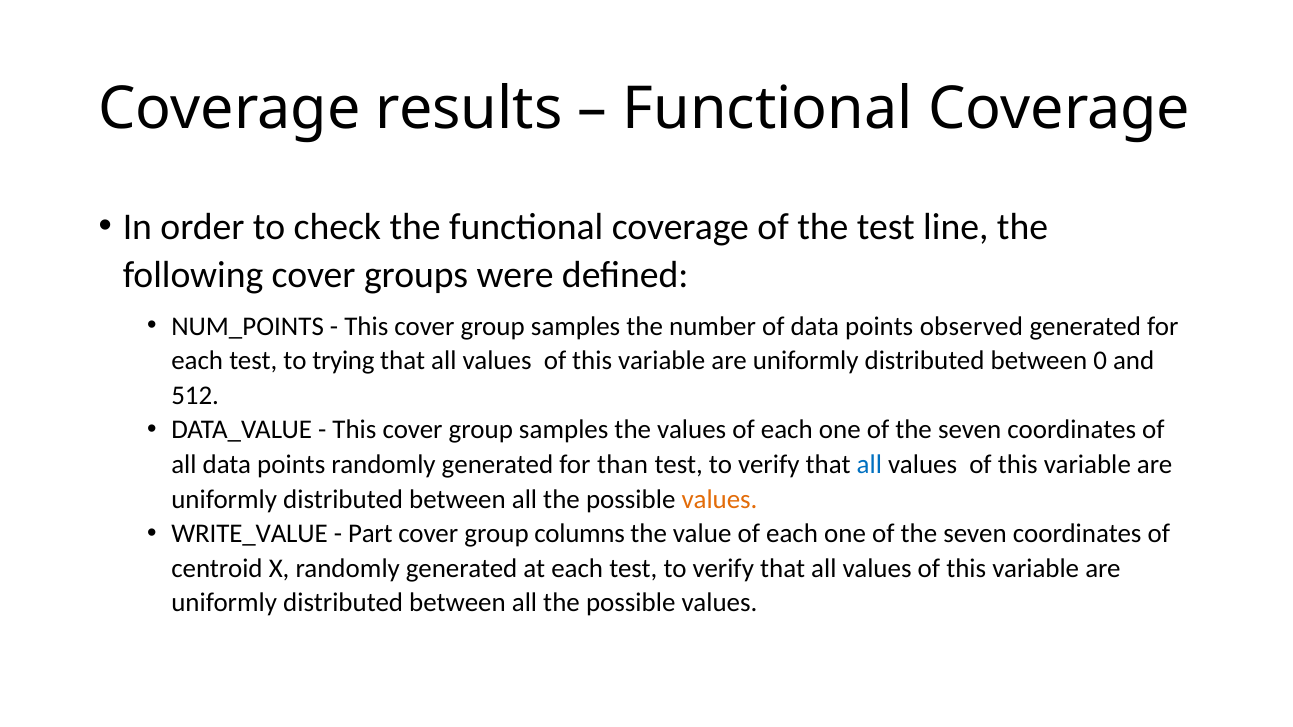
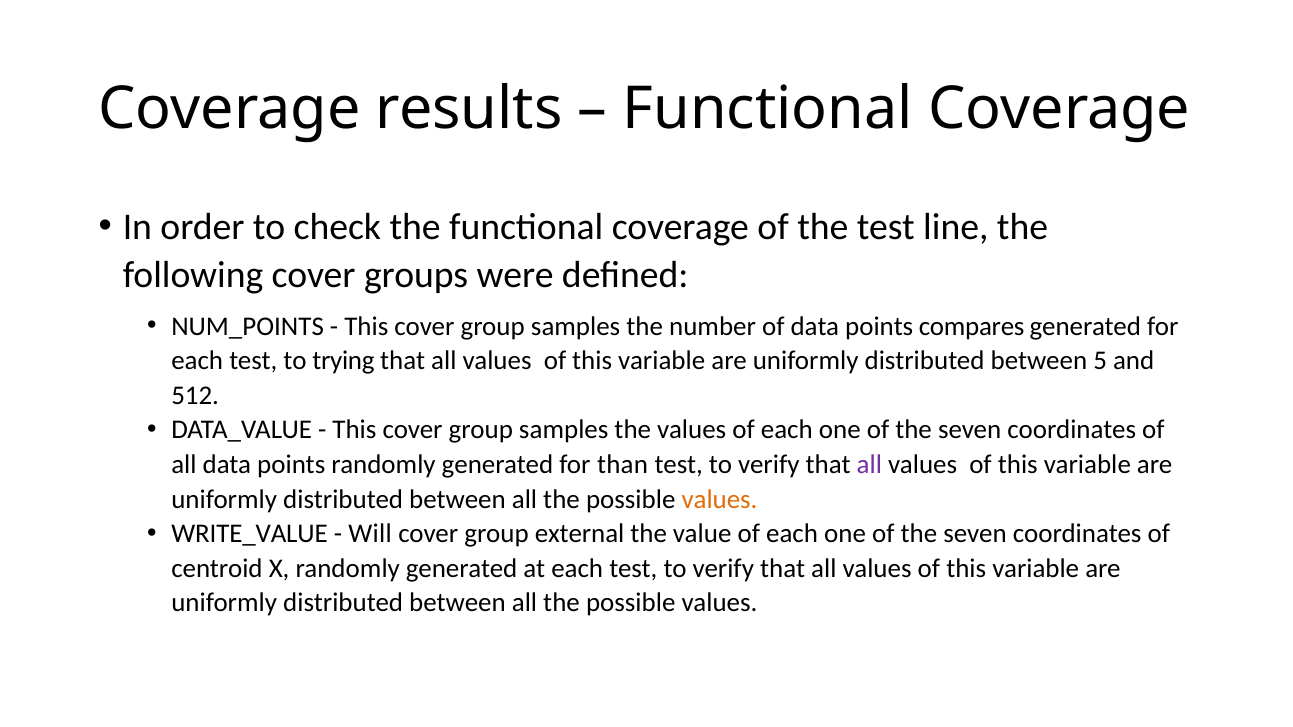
observed: observed -> compares (972, 326)
0: 0 -> 5 (1100, 361)
all colour: blue -> purple (869, 465)
Part: Part -> Will (370, 534)
columns: columns -> external (580, 534)
